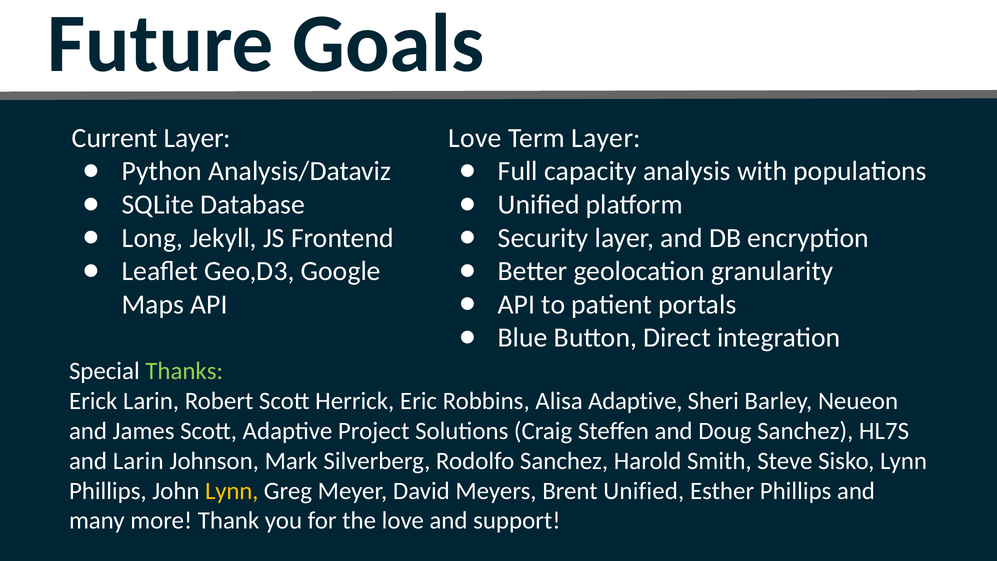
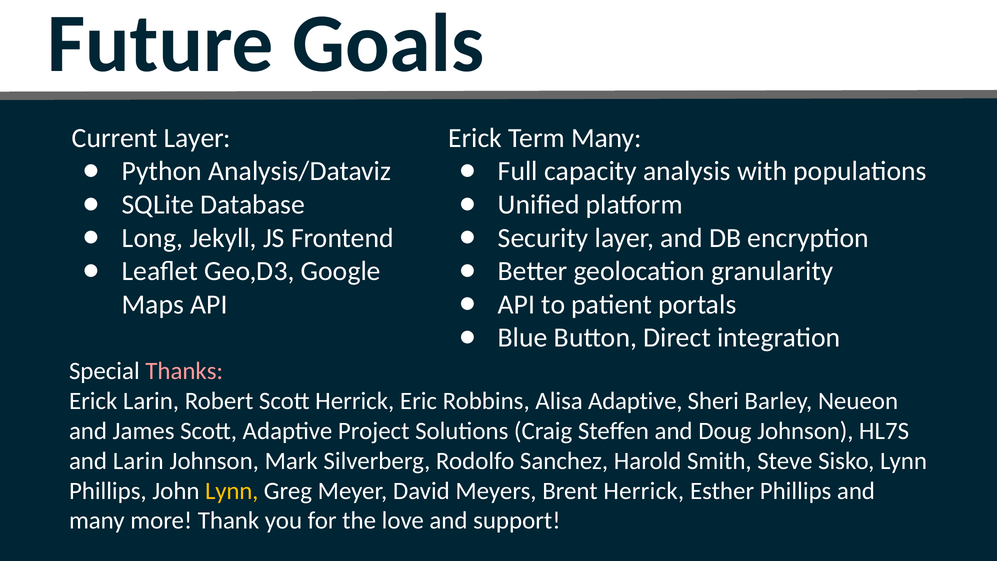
Love: Love -> Erick (475, 138)
Term Layer: Layer -> Many (606, 138)
Thanks colour: light green -> pink (184, 371)
Doug Sanchez: Sanchez -> Johnson (805, 431)
Brent Unified: Unified -> Herrick (644, 491)
